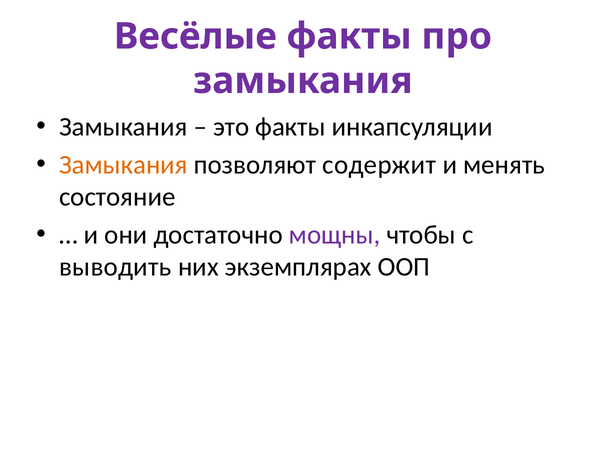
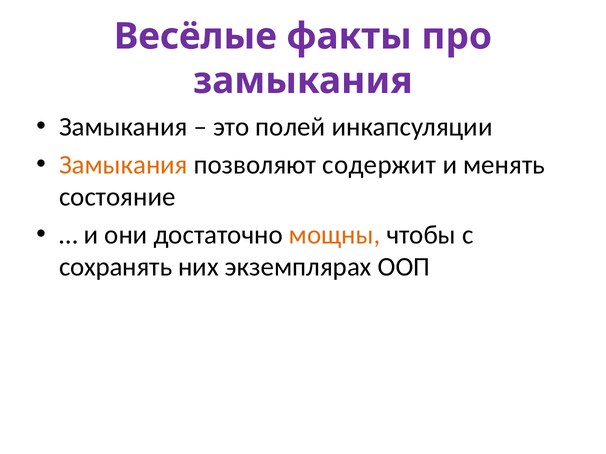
это факты: факты -> полей (290, 127)
мощны colour: purple -> orange (335, 235)
выводить: выводить -> сохранять (116, 267)
